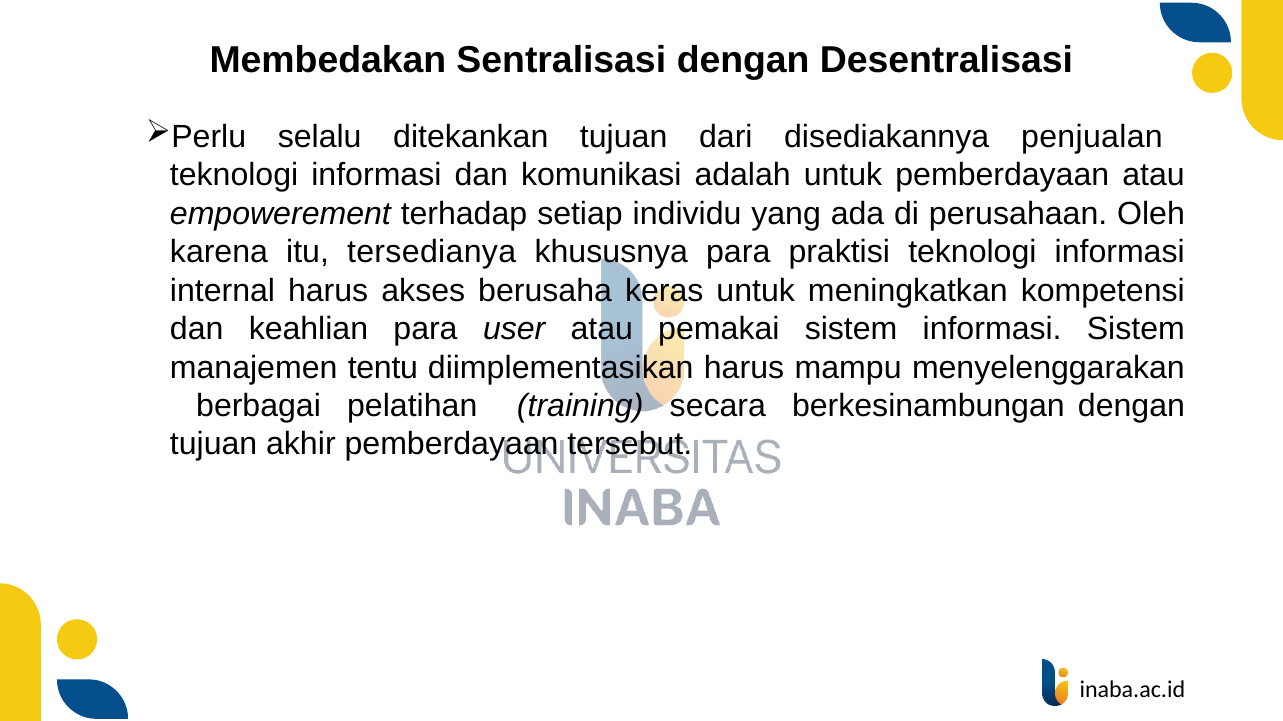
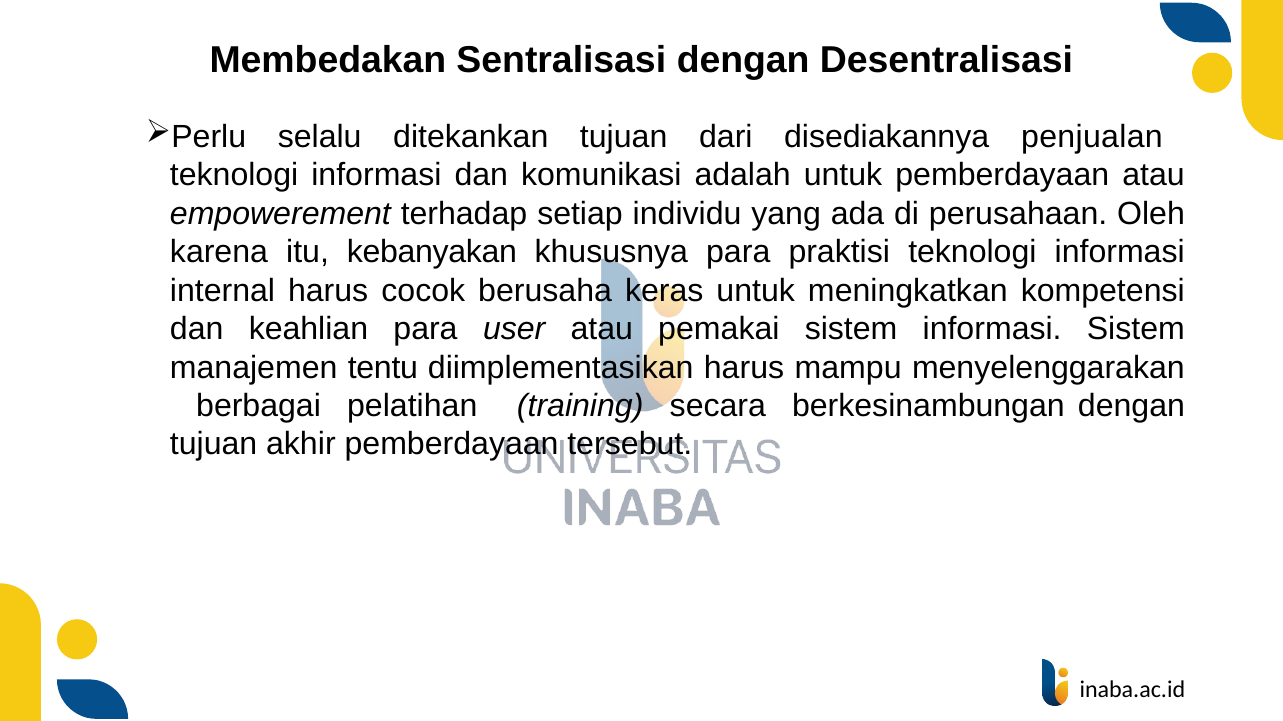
tersedianya: tersedianya -> kebanyakan (432, 252)
akses: akses -> cocok (423, 291)
